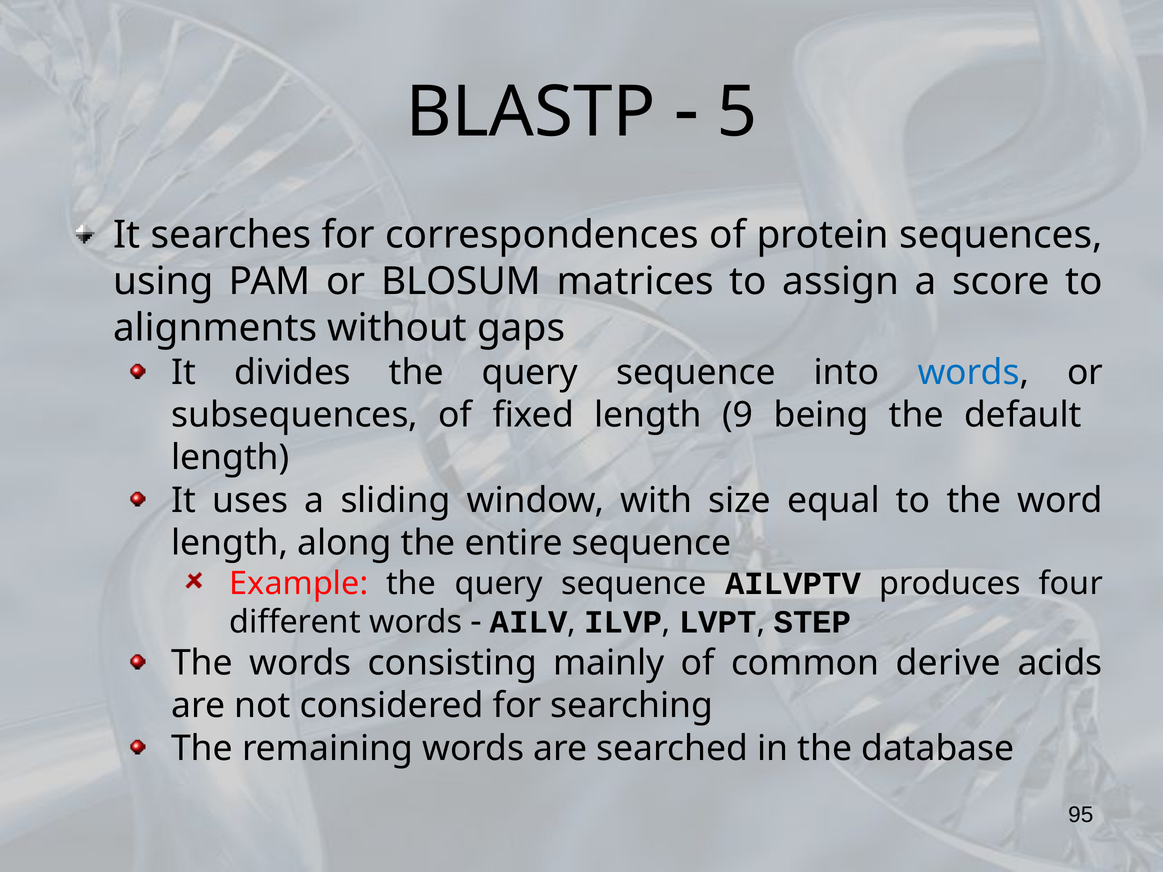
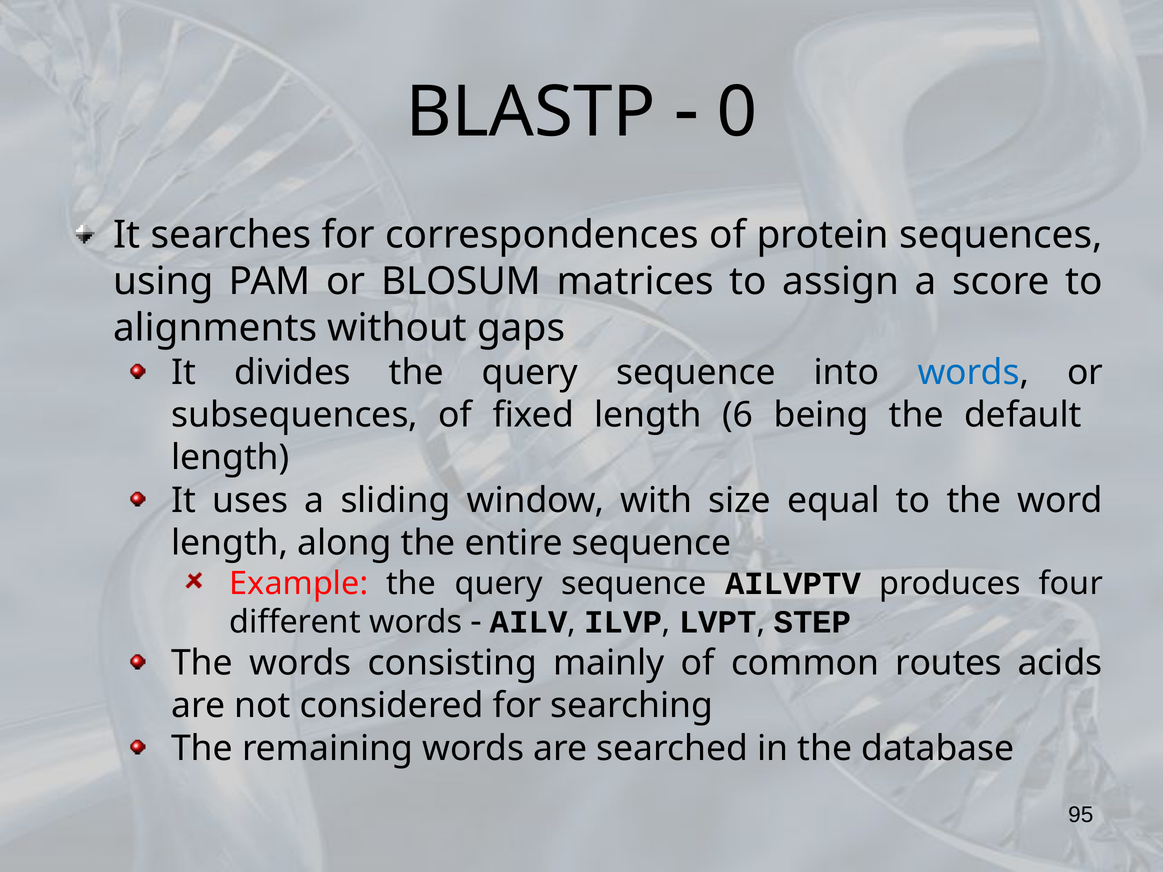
5: 5 -> 0 (737, 113)
9: 9 -> 6 (738, 415)
derive: derive -> routes (949, 663)
